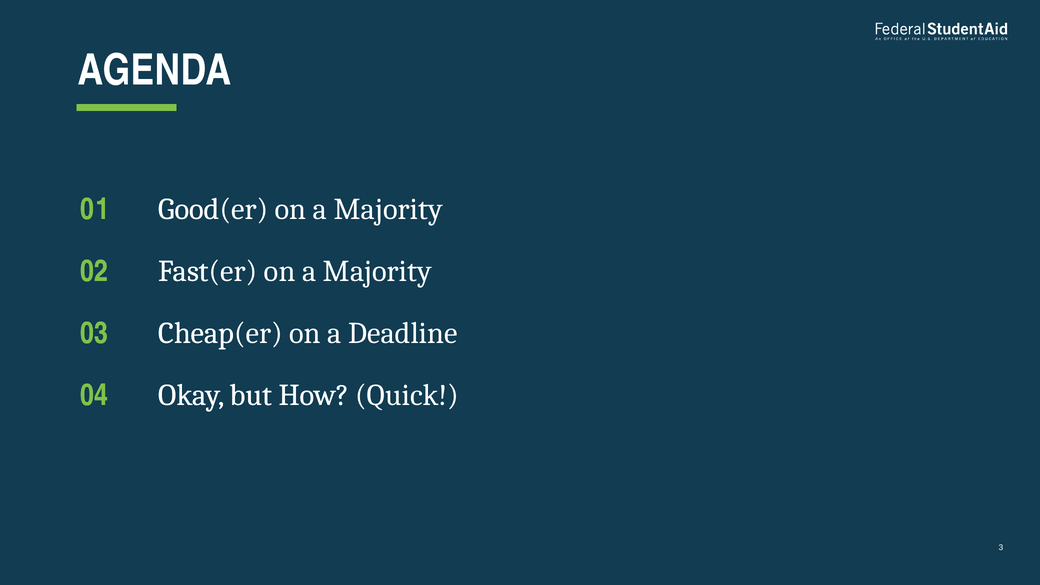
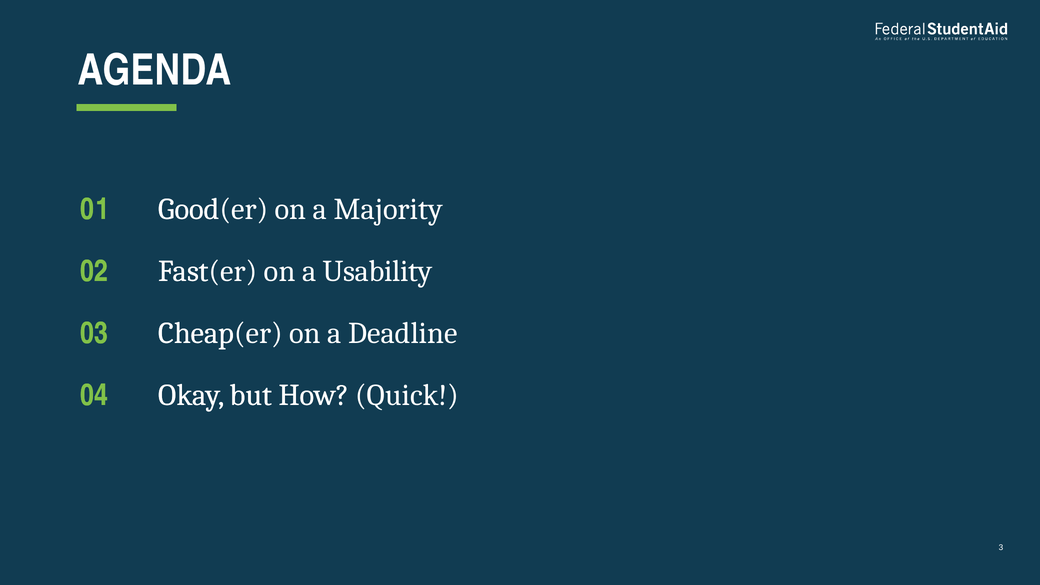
Majority: Majority -> Usability (378, 271)
